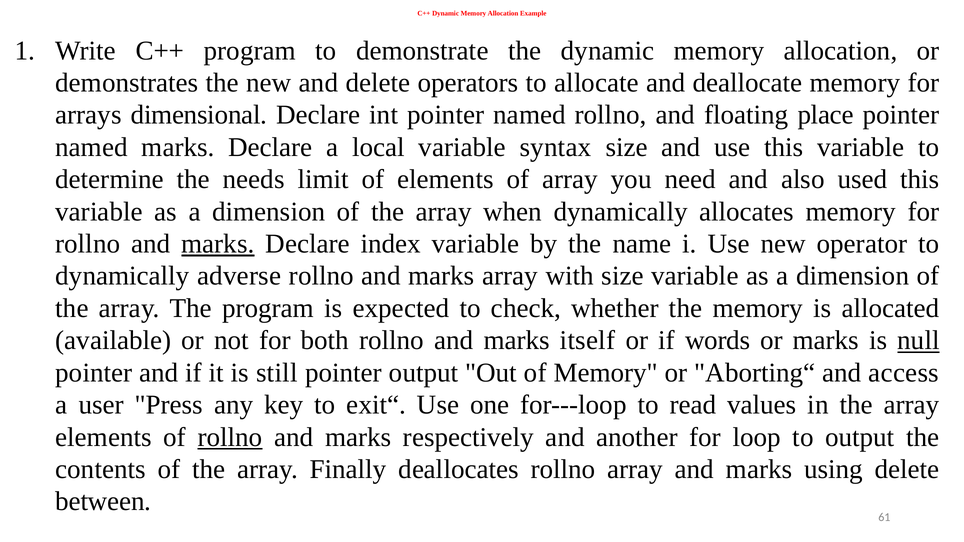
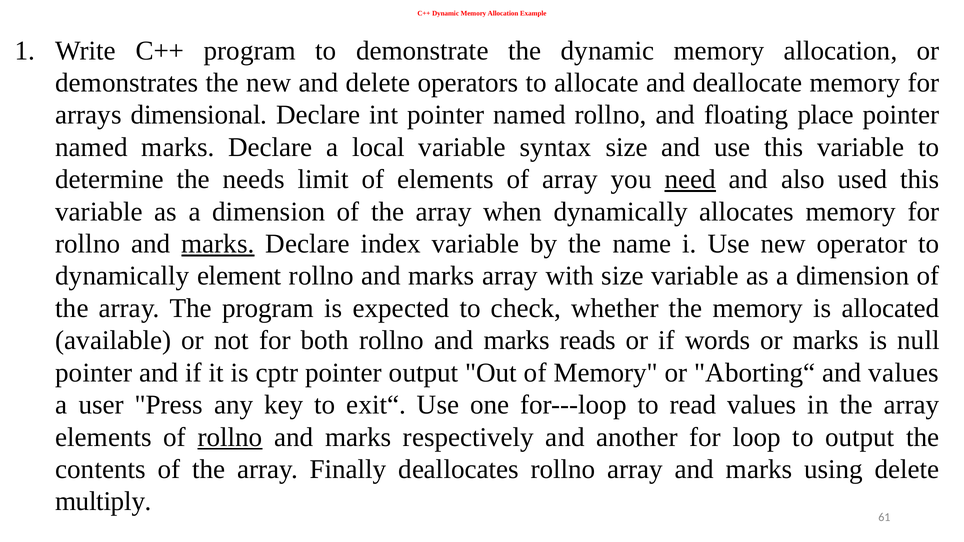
need underline: none -> present (690, 179)
adverse: adverse -> element (239, 276)
itself: itself -> reads (588, 341)
null underline: present -> none (918, 341)
still: still -> cptr (277, 373)
and access: access -> values (904, 373)
between: between -> multiply (103, 502)
